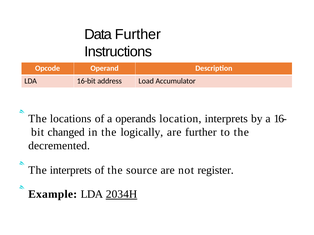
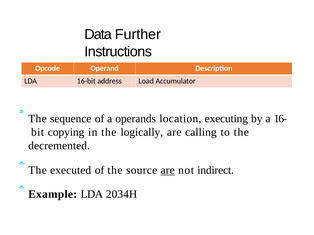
locations: locations -> sequence (71, 119)
location interprets: interprets -> executing (226, 119)
changed: changed -> copying (66, 132)
are further: further -> calling (201, 132)
The interprets: interprets -> executed (71, 171)
are underline: none -> present (168, 171)
register: register -> indirect (216, 171)
2034H underline: present -> none (122, 195)
